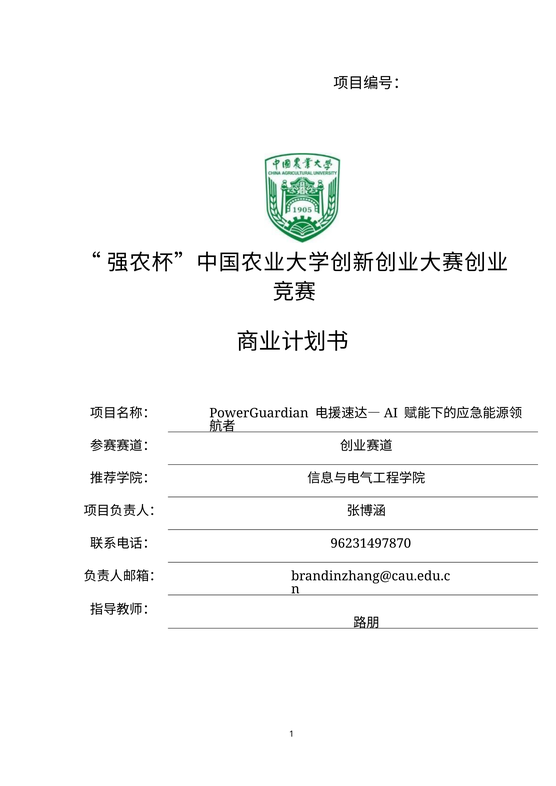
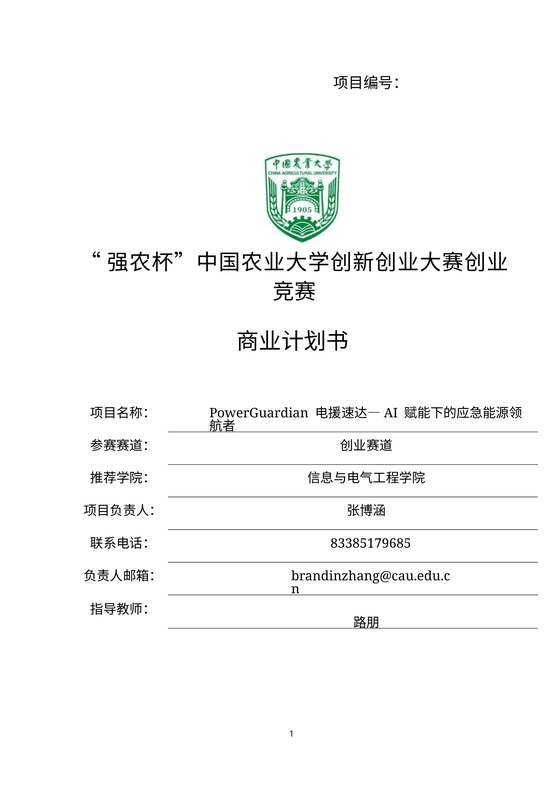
96231497870: 96231497870 -> 83385179685 (371, 543)
